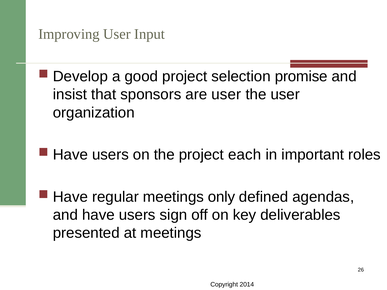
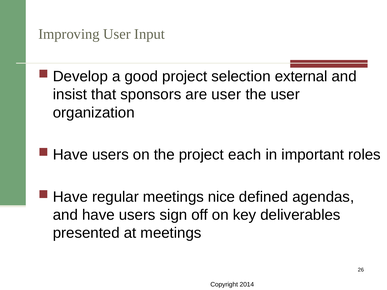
promise: promise -> external (301, 77)
only: only -> nice (221, 197)
